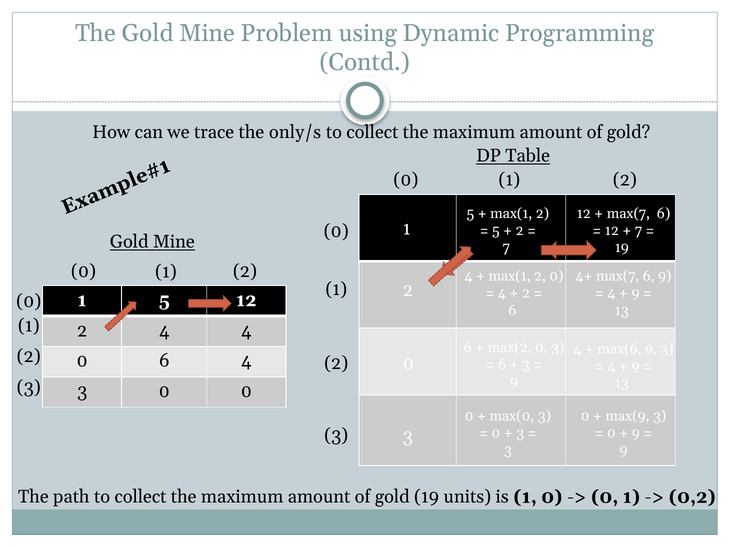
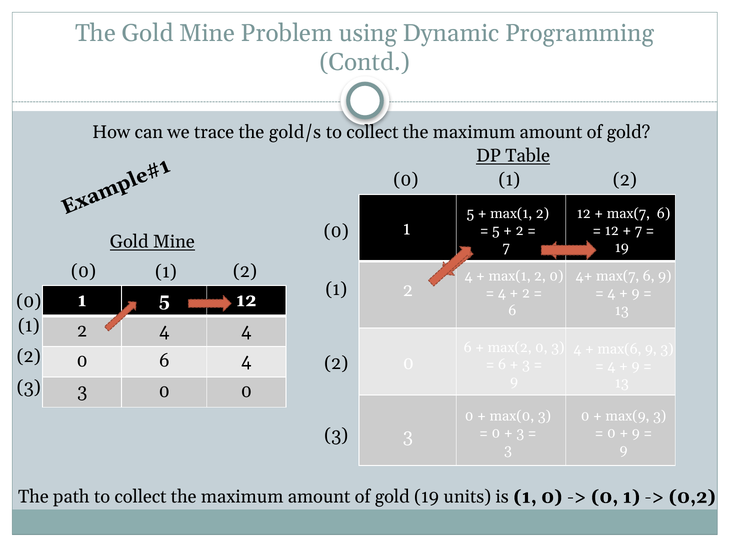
only/s: only/s -> gold/s (295, 132)
